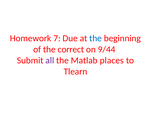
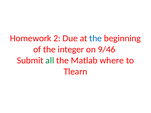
7: 7 -> 2 (57, 38)
correct: correct -> integer (71, 50)
9/44: 9/44 -> 9/46 (107, 50)
all colour: purple -> green (50, 61)
places: places -> where (112, 61)
